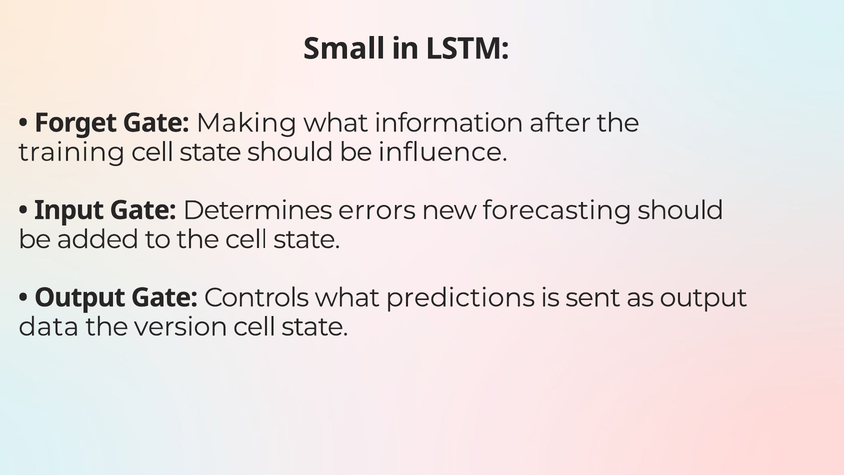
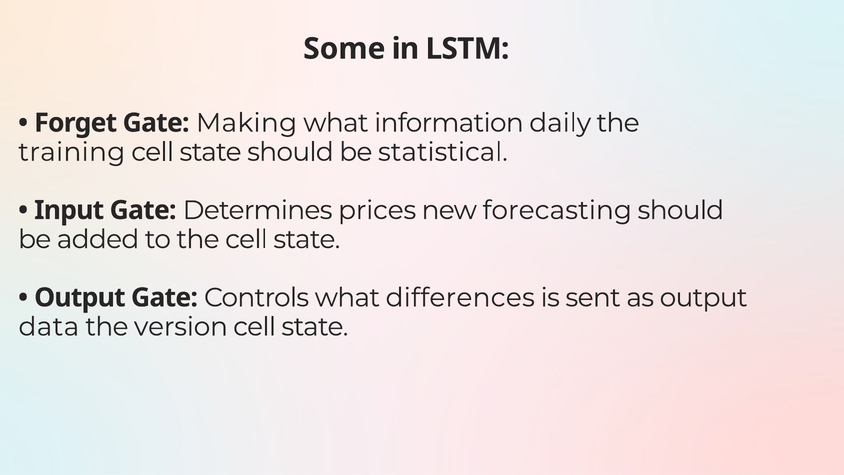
Small: Small -> Some (344, 49)
after: after -> daily (560, 123)
influence: influence -> statistical (443, 152)
errors: errors -> prices (377, 210)
predictions: predictions -> differences (460, 297)
